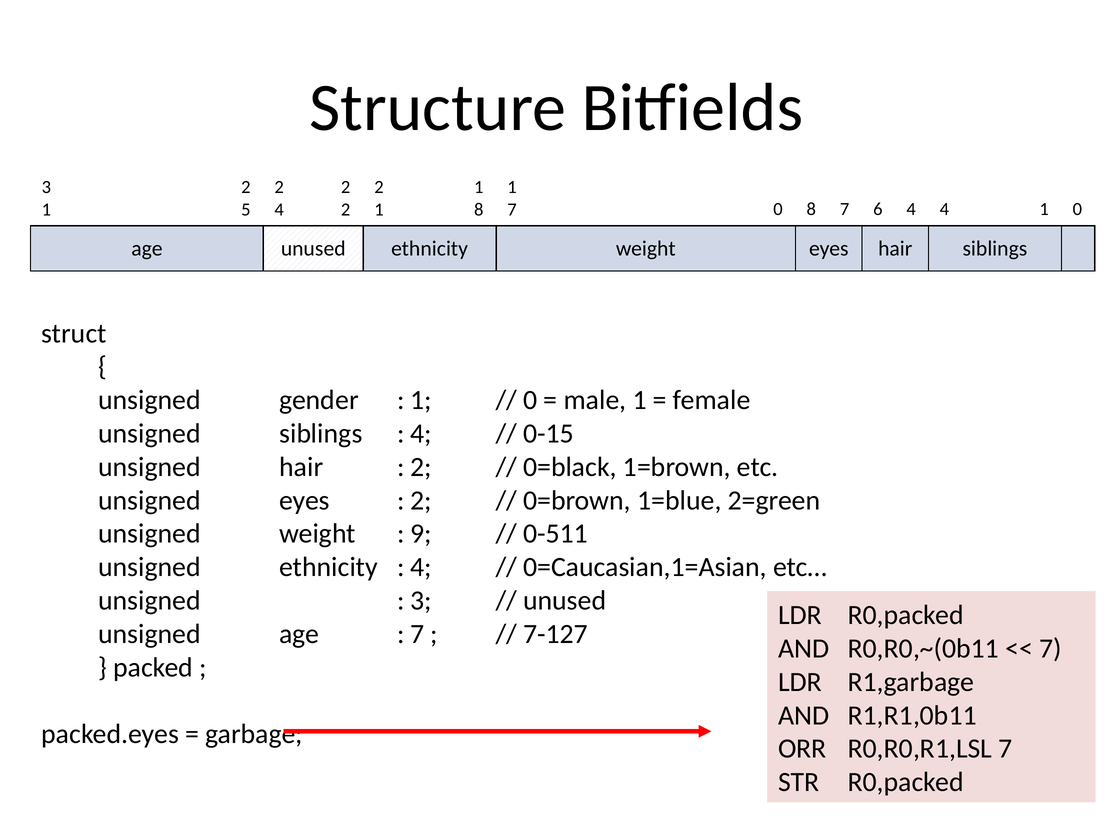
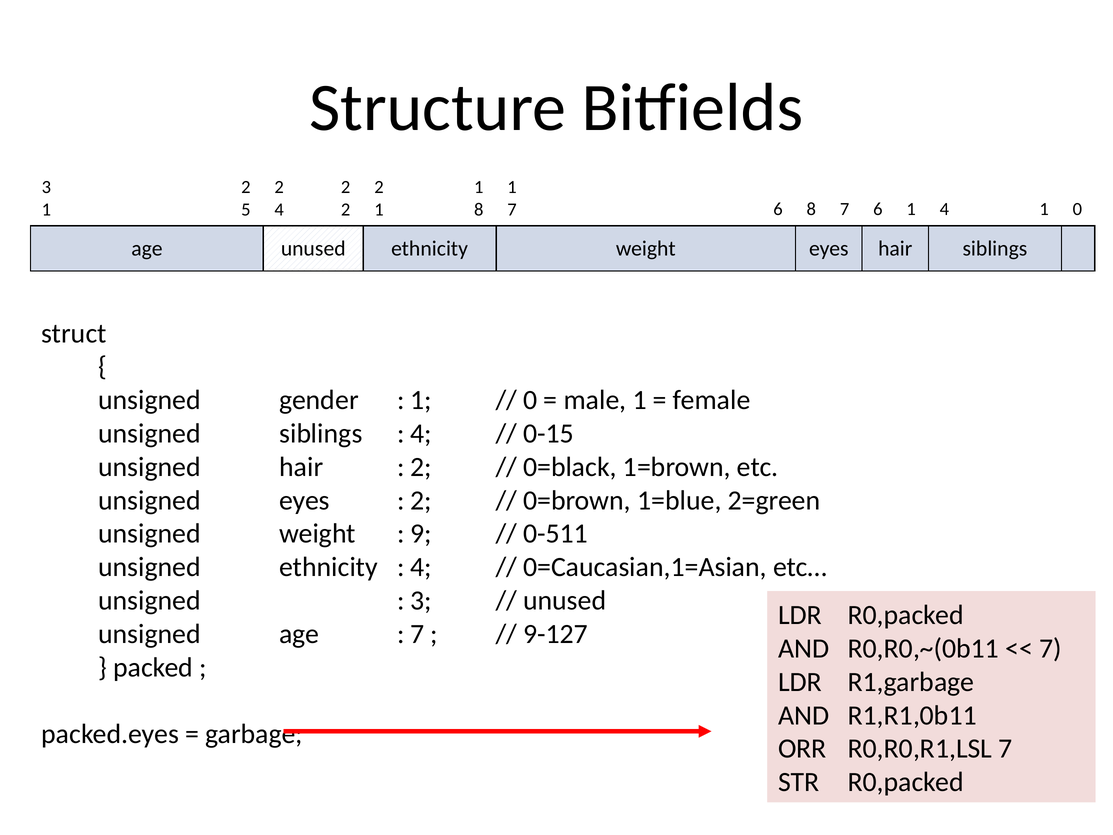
0: 0 -> 6 (778, 209)
6 4: 4 -> 1 (911, 209)
7-127: 7-127 -> 9-127 (556, 634)
